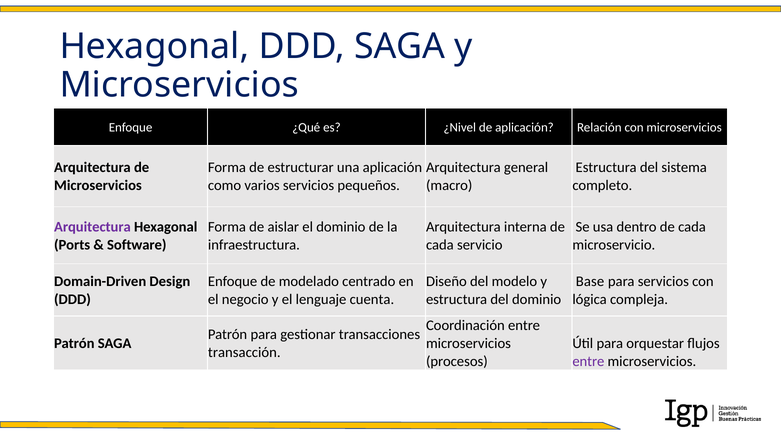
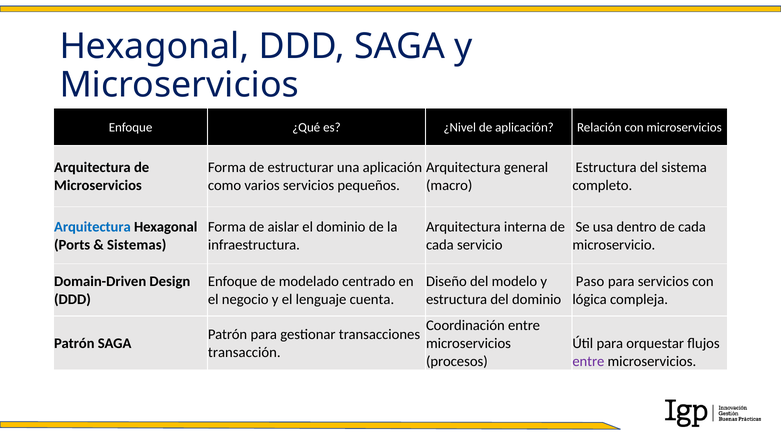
Arquitectura colour: purple -> blue (92, 227)
Software: Software -> Sistemas (137, 245)
Base: Base -> Paso (590, 282)
